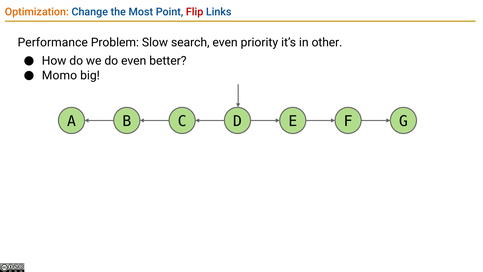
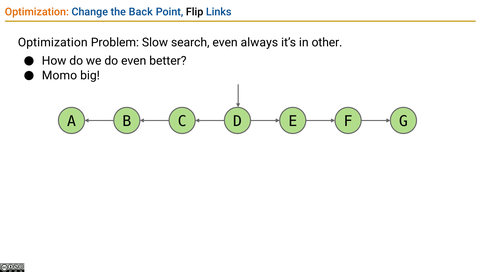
Most: Most -> Back (141, 12)
Flip colour: red -> black (195, 12)
Performance: Performance -> Optimization (53, 42)
priority: priority -> always (259, 42)
